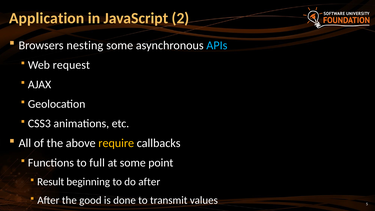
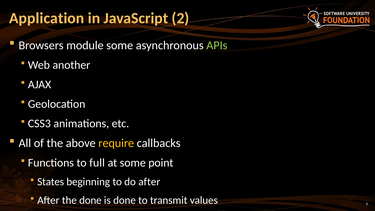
nesting: nesting -> module (85, 45)
APIs colour: light blue -> light green (217, 45)
request: request -> another (71, 65)
Result: Result -> States (51, 182)
the good: good -> done (90, 200)
